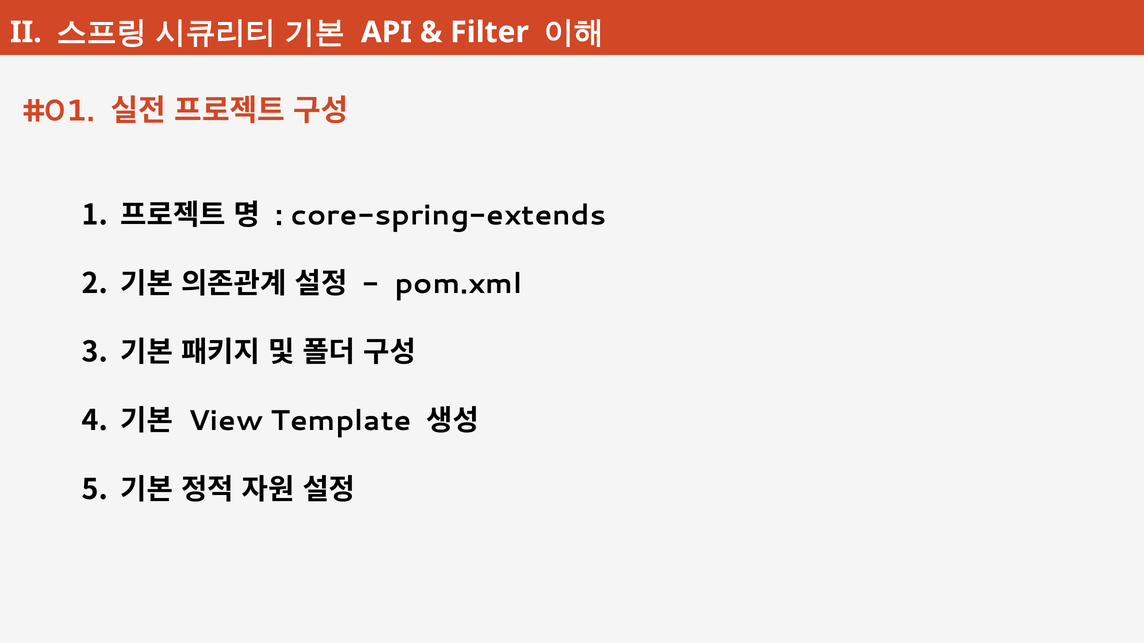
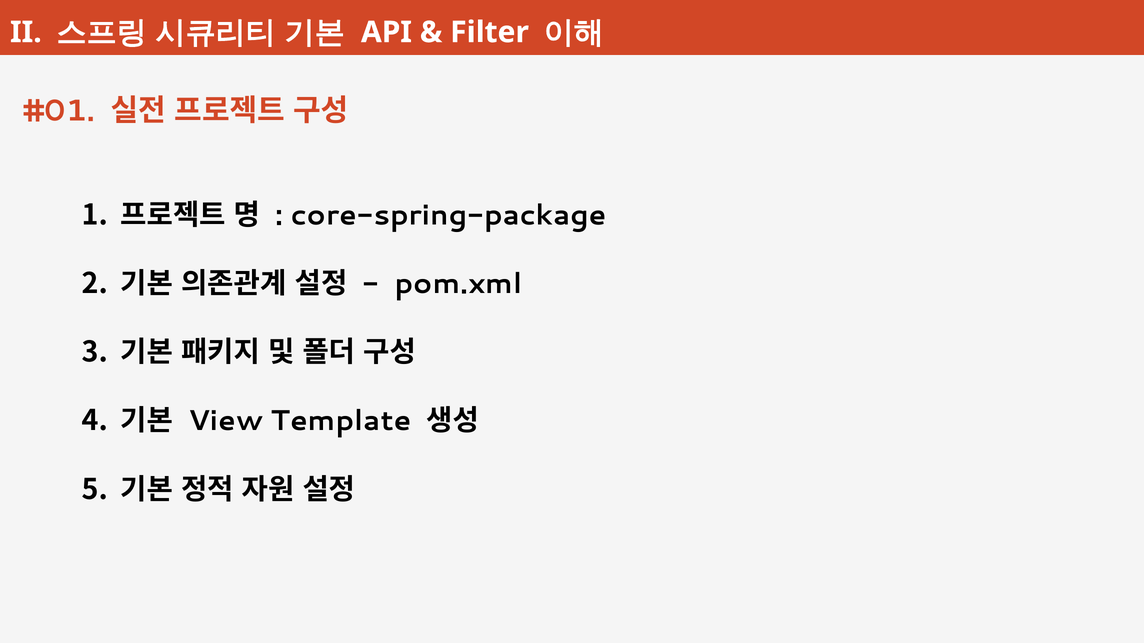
core-spring-extends: core-spring-extends -> core-spring-package (449, 215)
